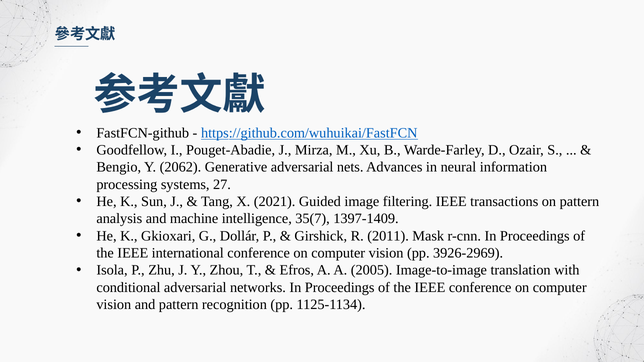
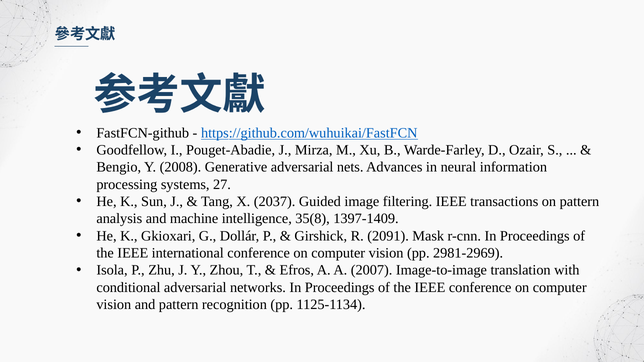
2062: 2062 -> 2008 (181, 167)
2021: 2021 -> 2037 (275, 202)
35(7: 35(7 -> 35(8 (313, 219)
2011: 2011 -> 2091 (388, 236)
3926-2969: 3926-2969 -> 2981-2969 (468, 253)
2005: 2005 -> 2007 (372, 270)
